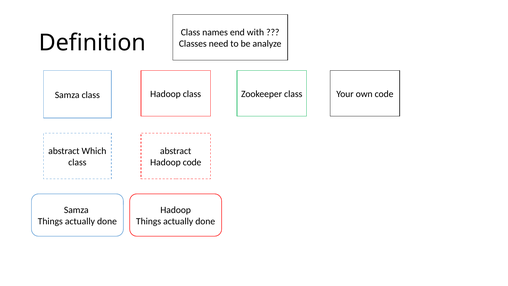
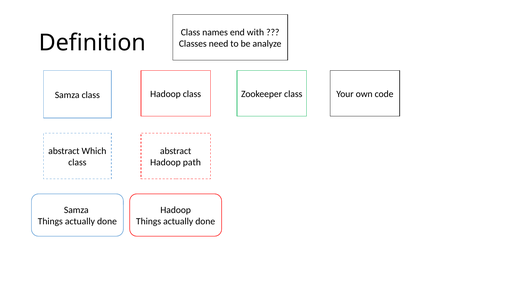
Hadoop code: code -> path (192, 162)
